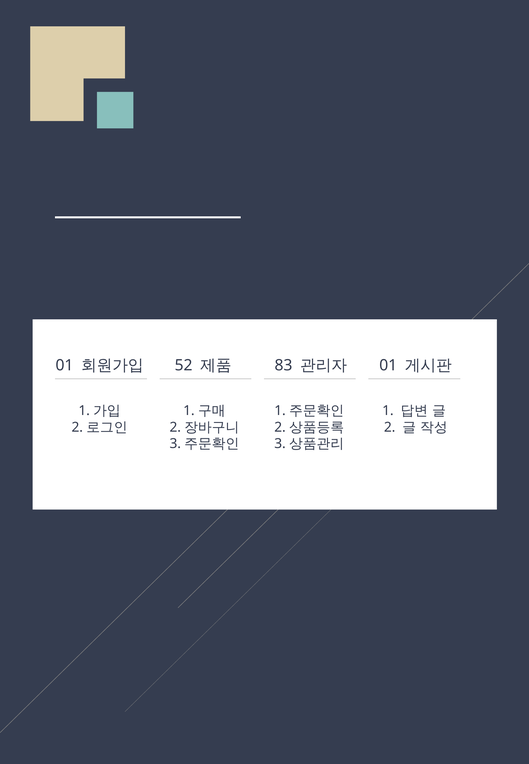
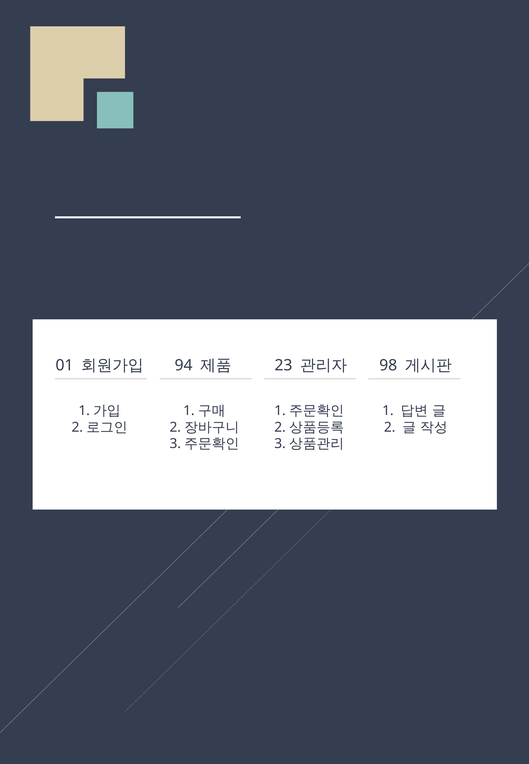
52: 52 -> 94 (184, 365)
83: 83 -> 23 (284, 365)
01: 01 -> 98 (388, 365)
